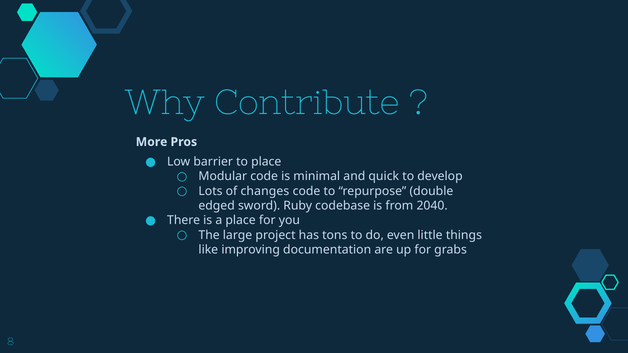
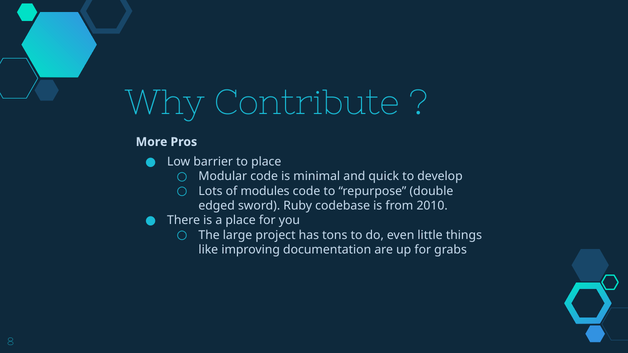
changes: changes -> modules (265, 191)
2040: 2040 -> 2010 (432, 206)
